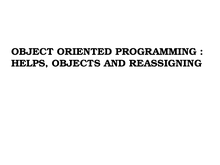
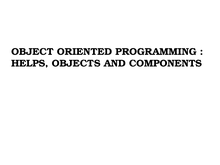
REASSIGNING: REASSIGNING -> COMPONENTS (166, 63)
